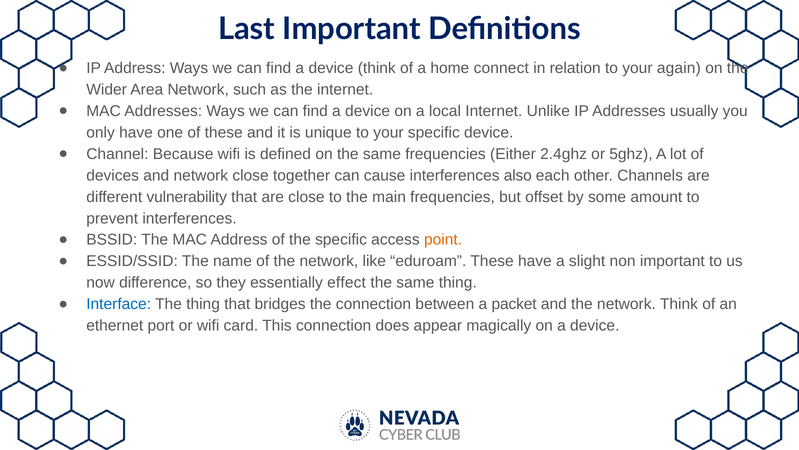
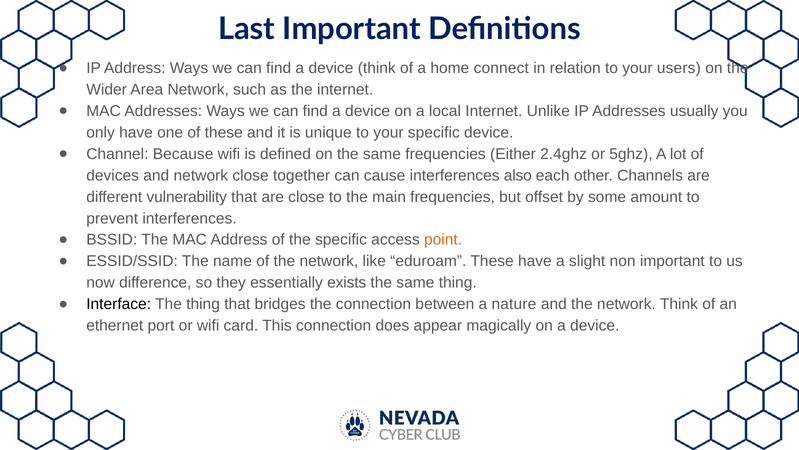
again: again -> users (679, 68)
effect: effect -> exists (347, 282)
Interface colour: blue -> black (119, 304)
packet: packet -> nature (514, 304)
